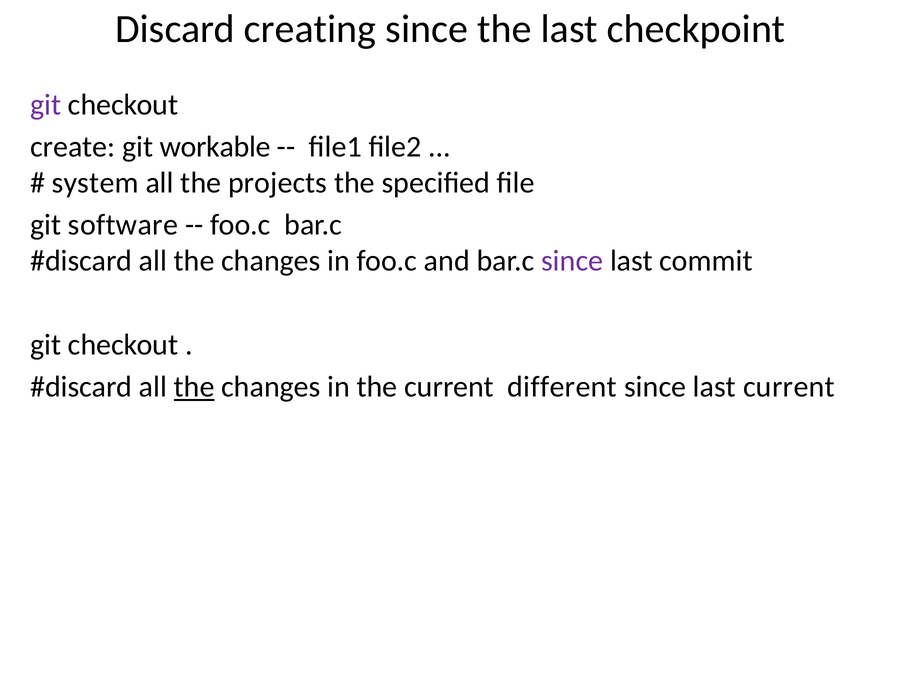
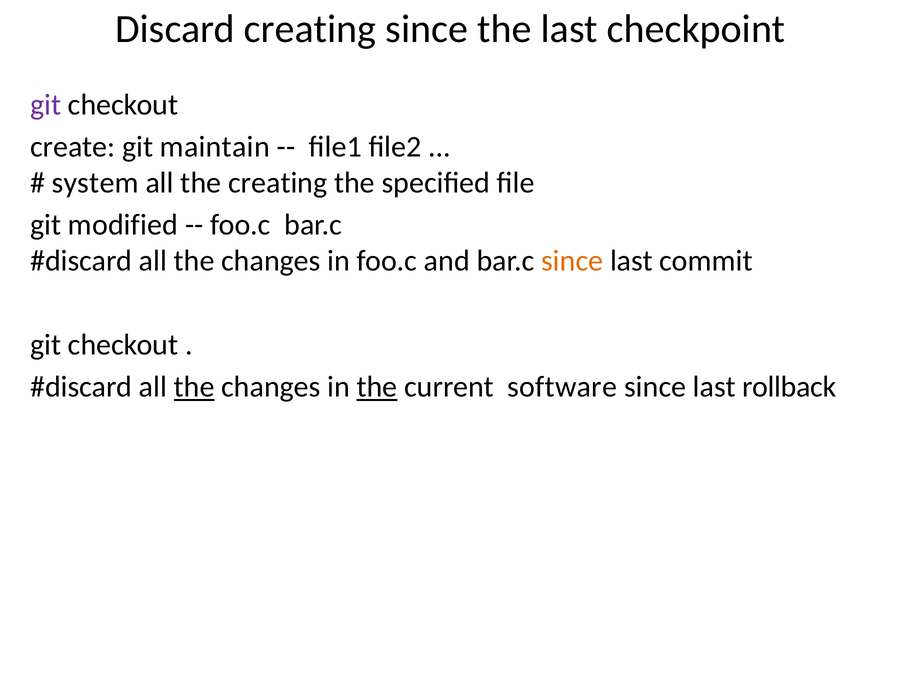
workable: workable -> maintain (215, 147)
the projects: projects -> creating (278, 183)
software: software -> modified (123, 225)
since colour: purple -> orange (572, 261)
the underline: none -> present (377, 387)
different: different -> software (562, 387)
last current: current -> rollback (789, 387)
